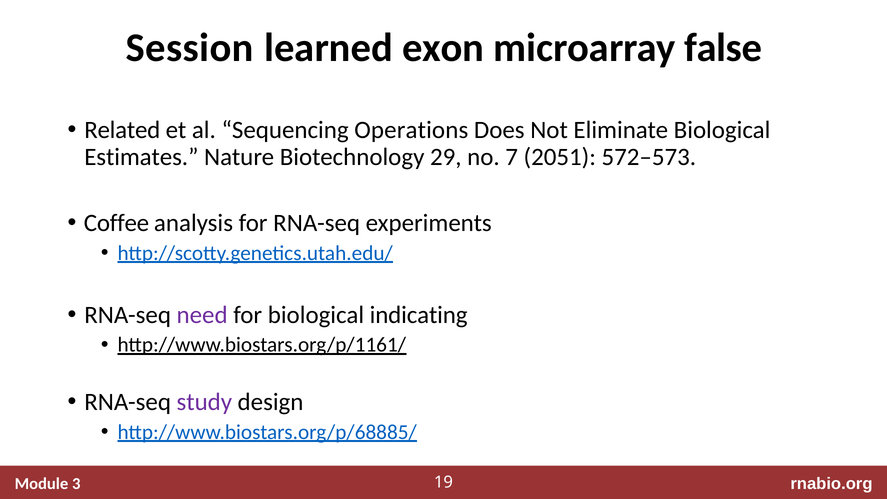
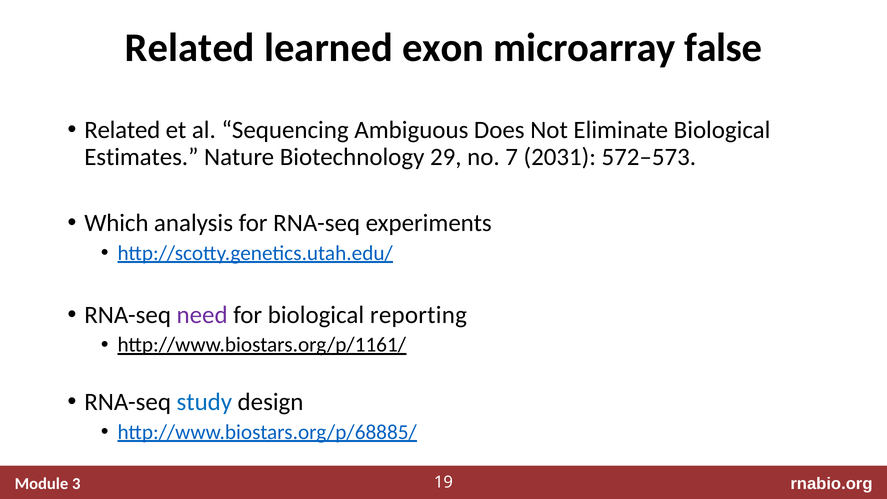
Session: Session -> Related (190, 48)
Operations: Operations -> Ambiguous (411, 130)
2051: 2051 -> 2031 (560, 157)
Coffee: Coffee -> Which (116, 223)
indicating: indicating -> reporting (418, 315)
study colour: purple -> blue (204, 402)
